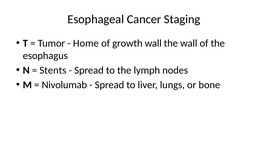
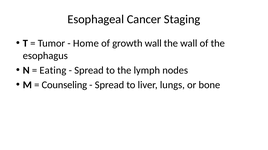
Stents: Stents -> Eating (53, 71)
Nivolumab: Nivolumab -> Counseling (64, 85)
